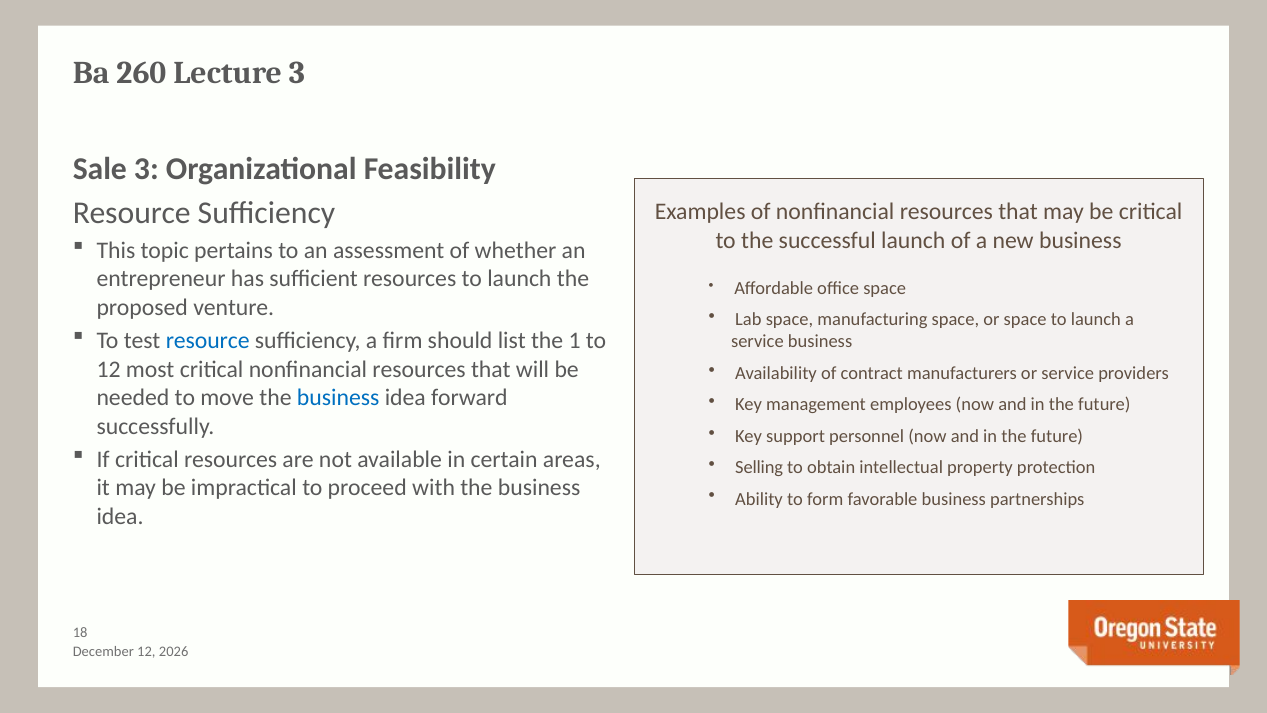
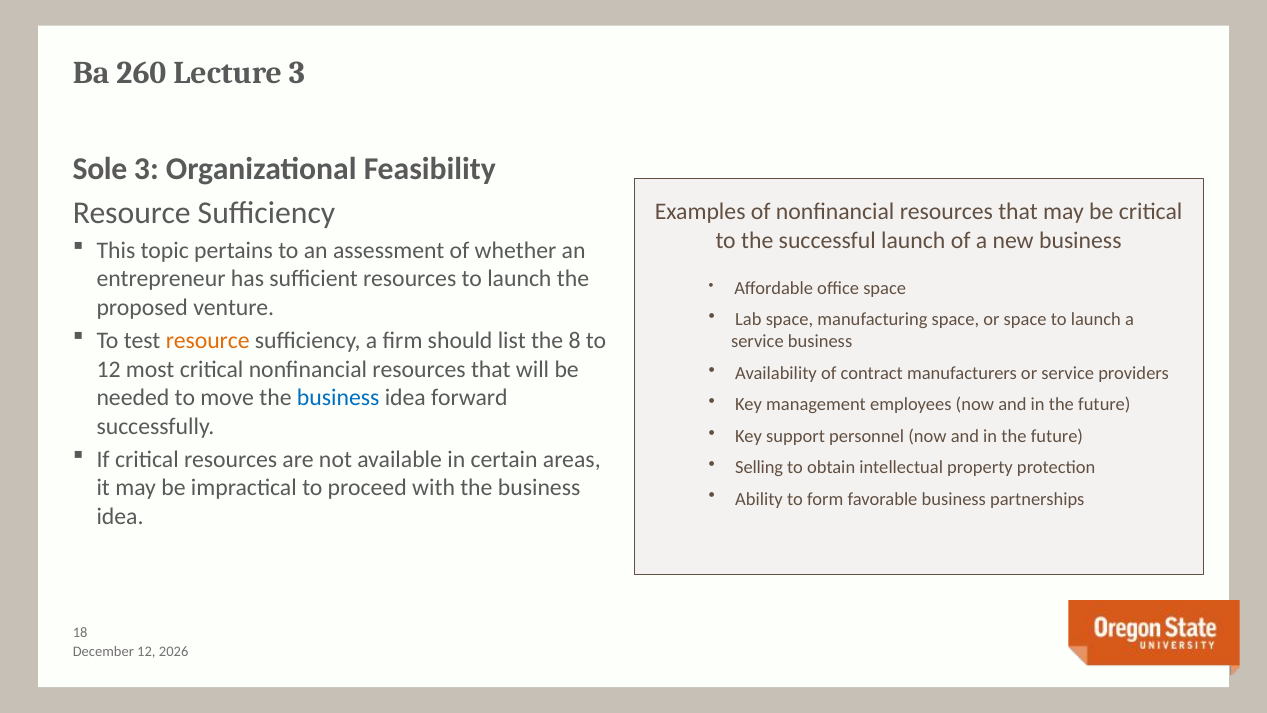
Sale: Sale -> Sole (100, 169)
resource colour: blue -> orange (208, 341)
1: 1 -> 8 (575, 341)
